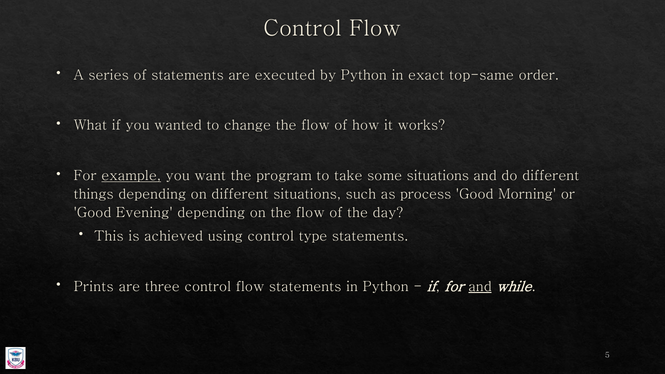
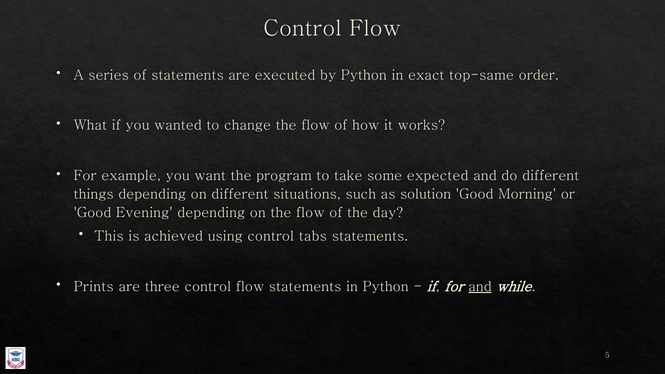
example underline: present -> none (131, 176)
some situations: situations -> expected (438, 176)
process: process -> solution (426, 194)
type: type -> tabs (313, 236)
